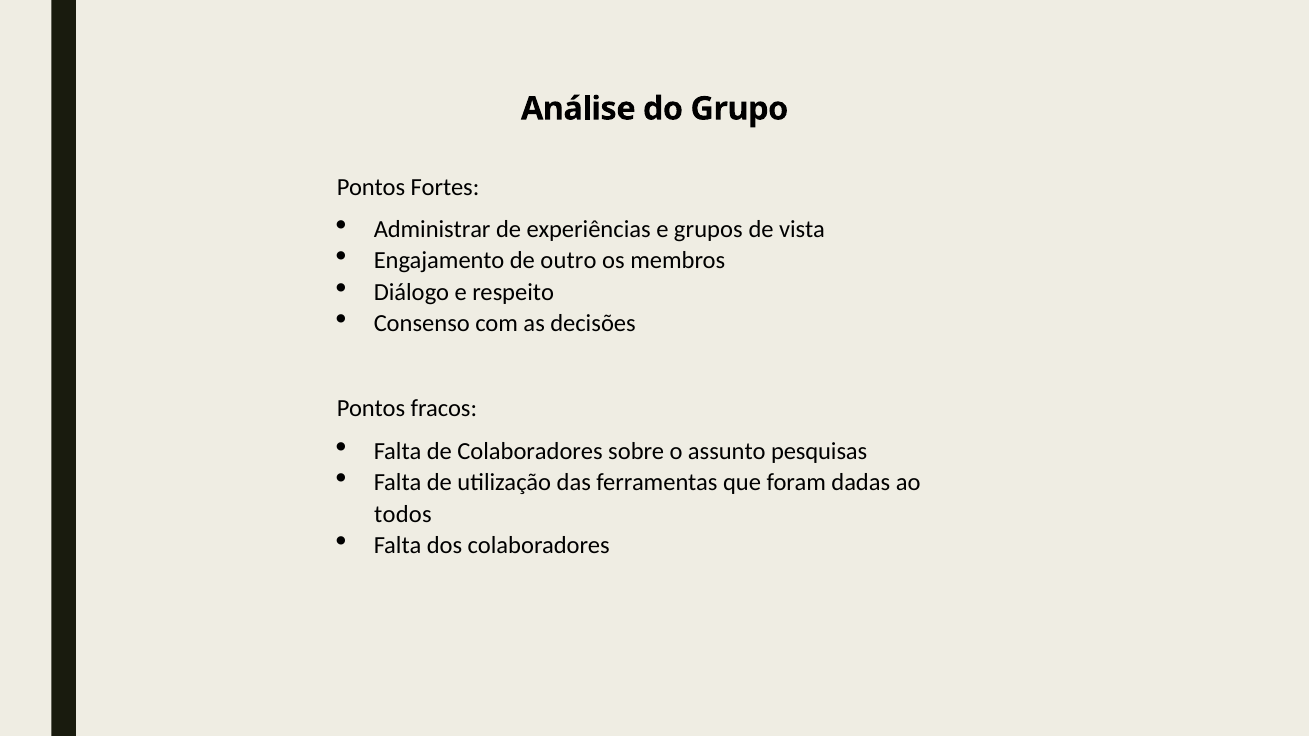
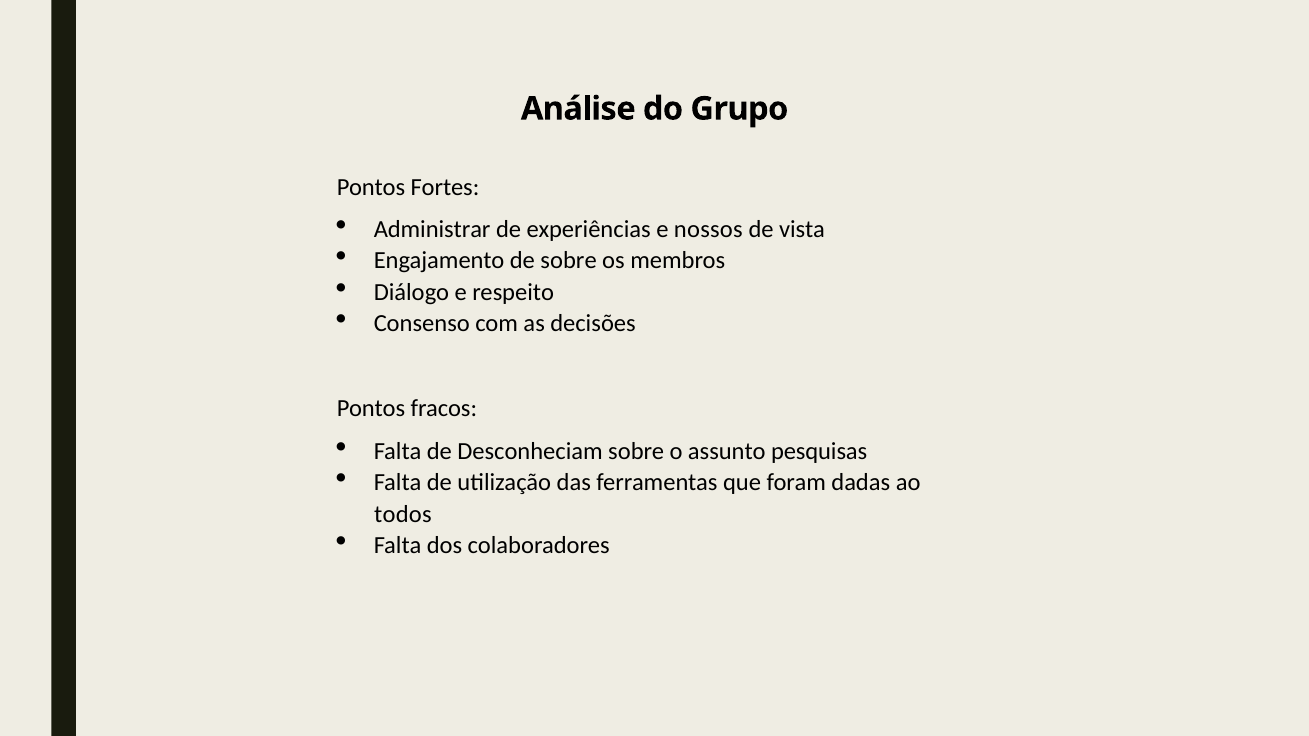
grupos: grupos -> nossos (708, 229)
de outro: outro -> sobre (569, 261)
de Colaboradores: Colaboradores -> Desconheciam (530, 451)
